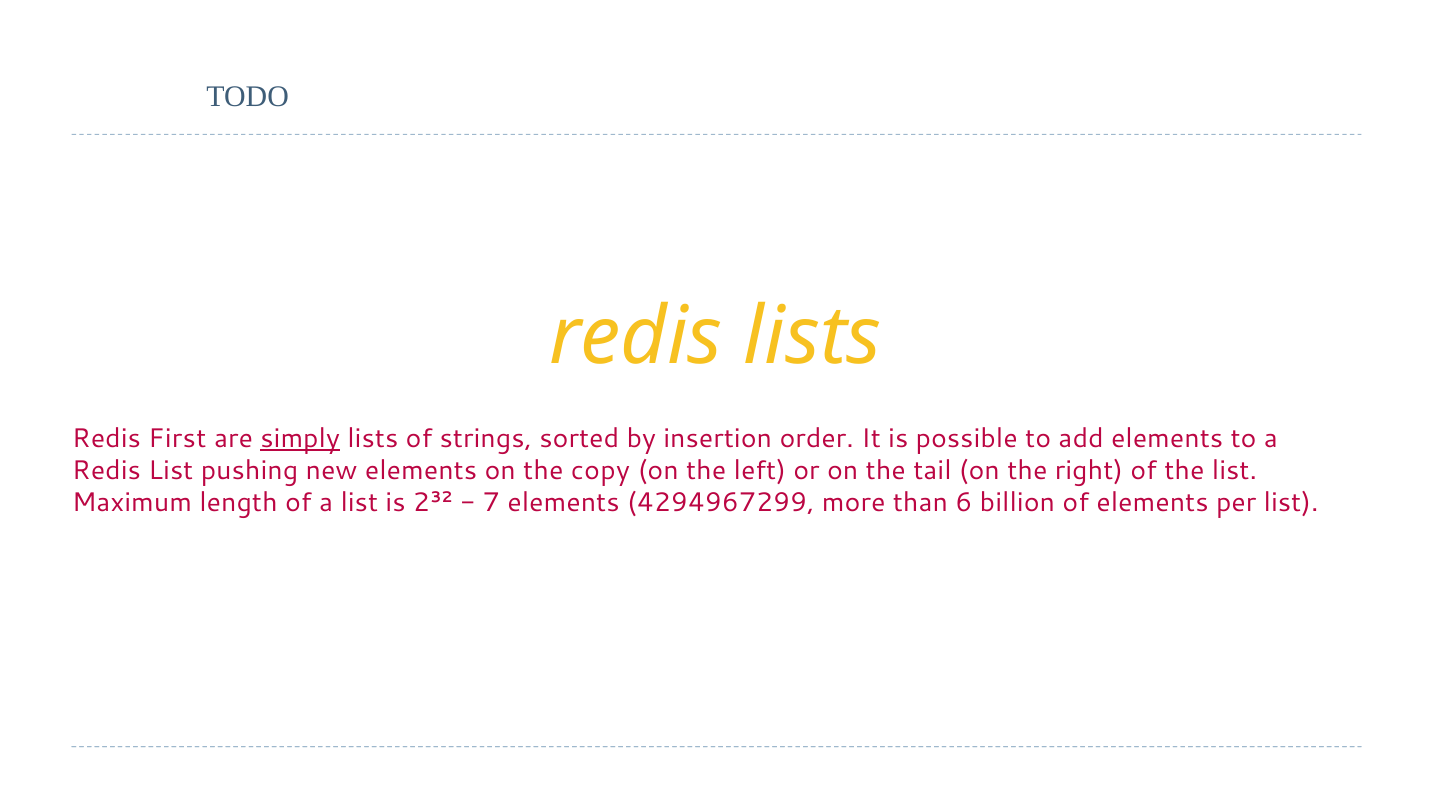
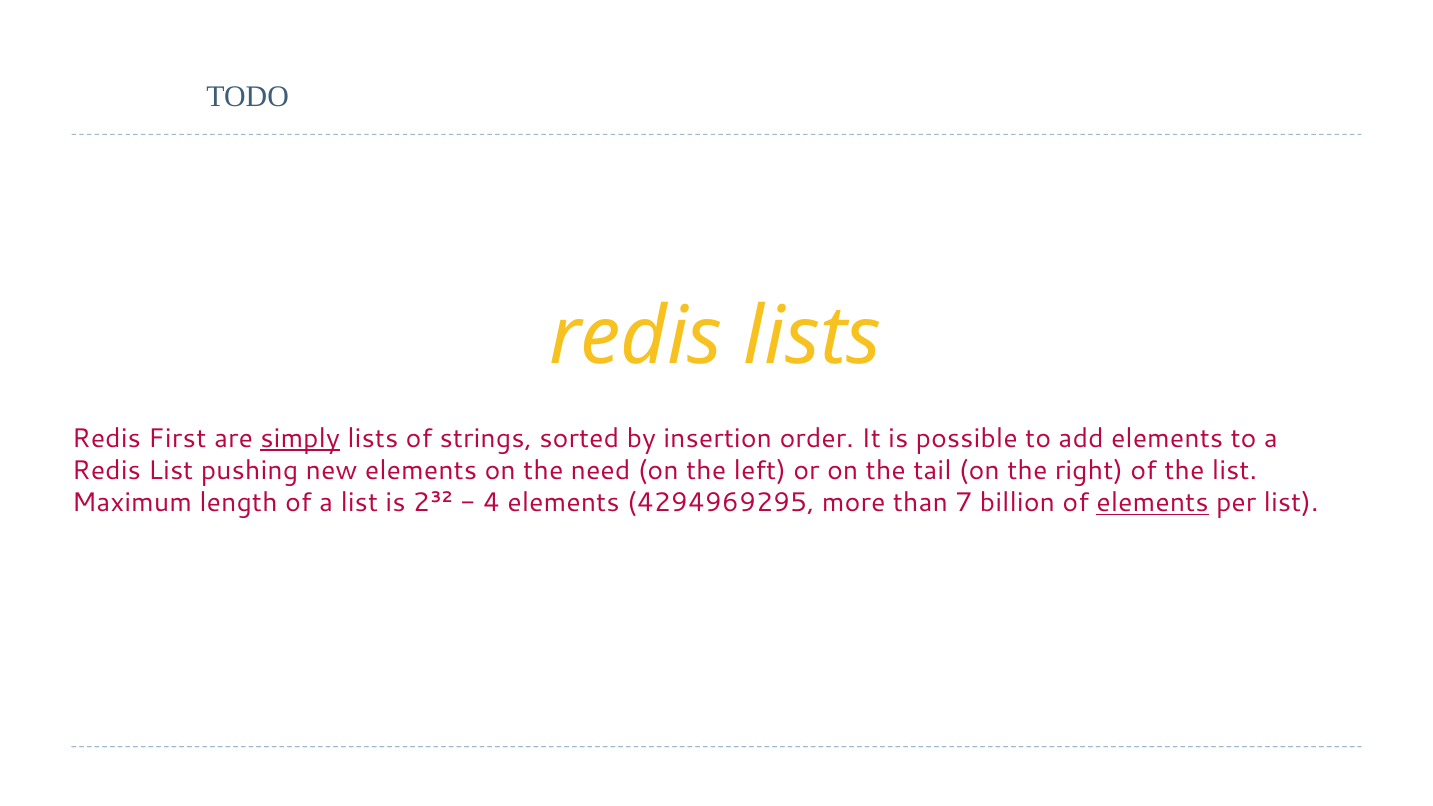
copy: copy -> need (601, 471)
7: 7 -> 4 (492, 503)
4294967299: 4294967299 -> 4294969295 (721, 503)
6: 6 -> 7 (964, 503)
elements underline: none -> present (1153, 503)
